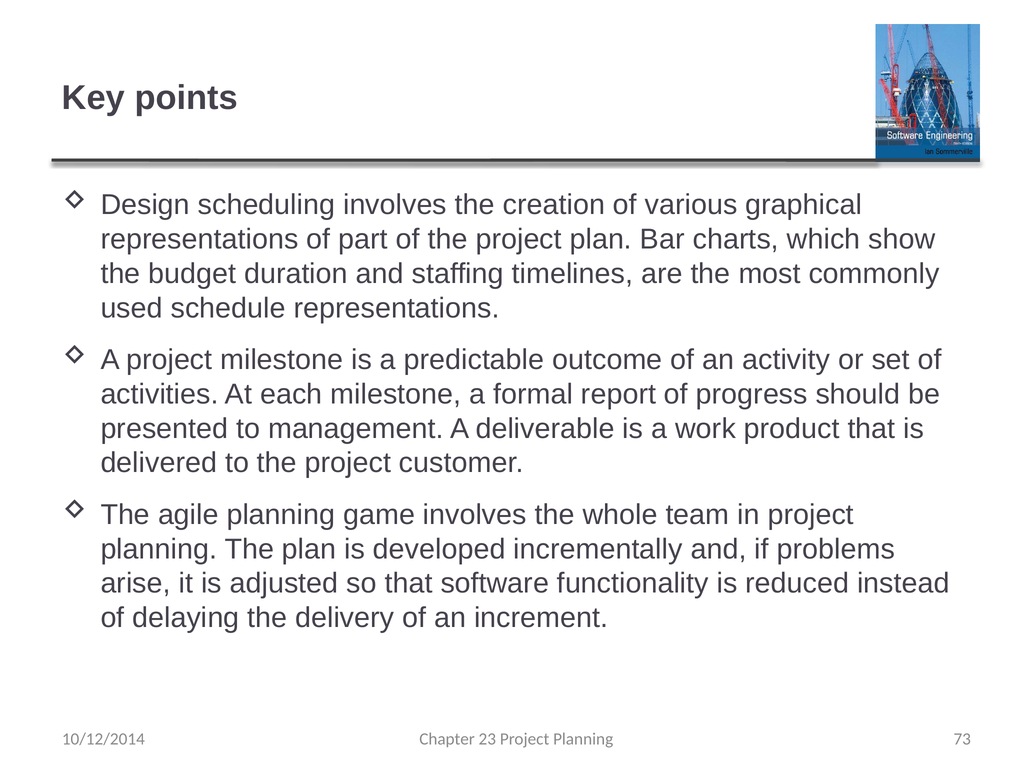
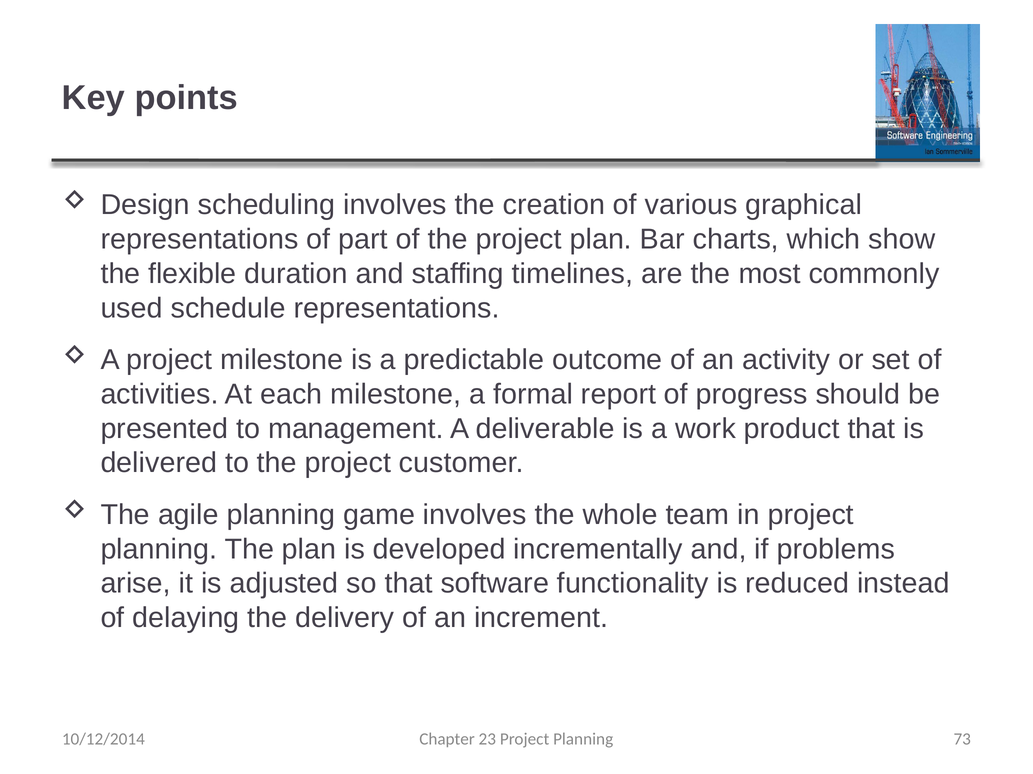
budget: budget -> flexible (192, 274)
